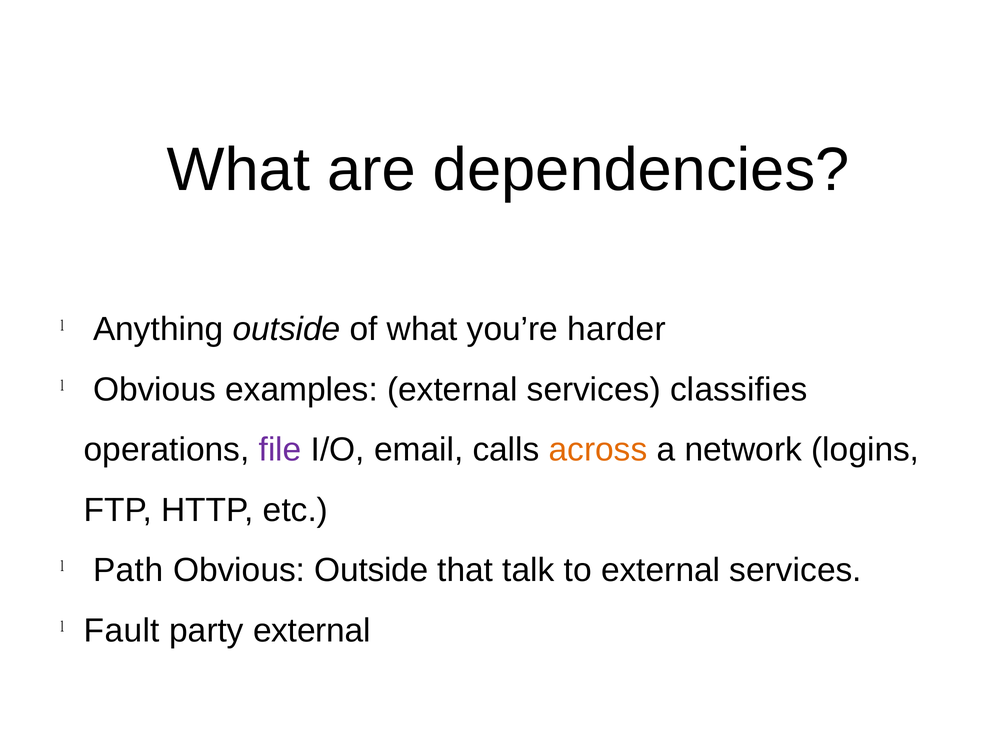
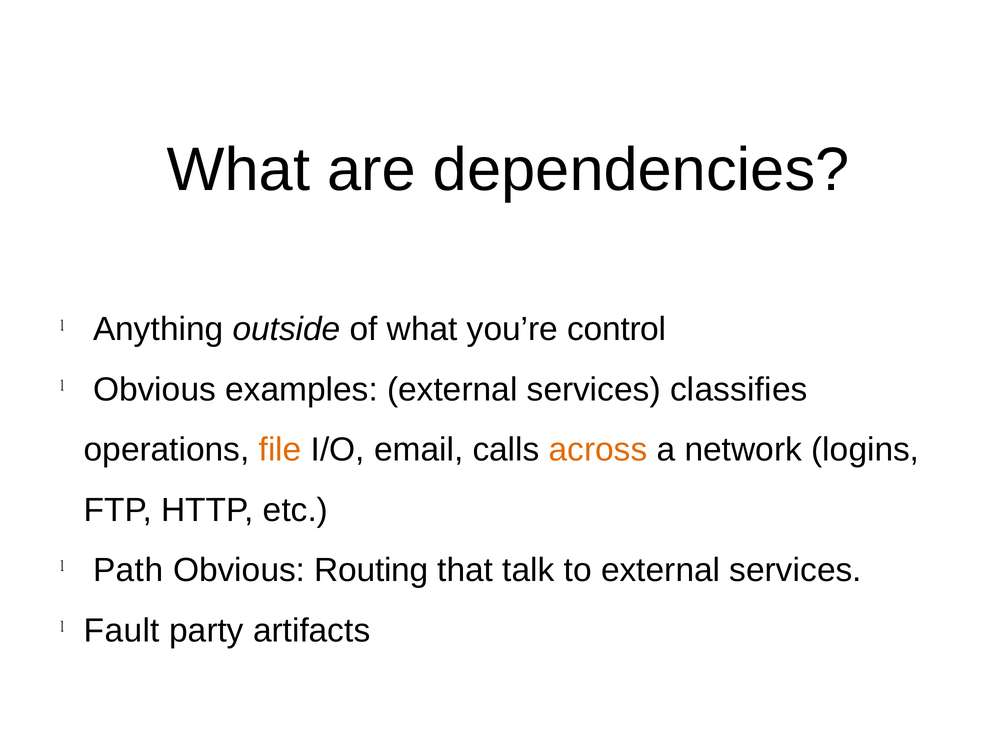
harder: harder -> control (617, 330)
file colour: purple -> orange (280, 450)
Obvious Outside: Outside -> Routing (371, 571)
party external: external -> artifacts (312, 631)
